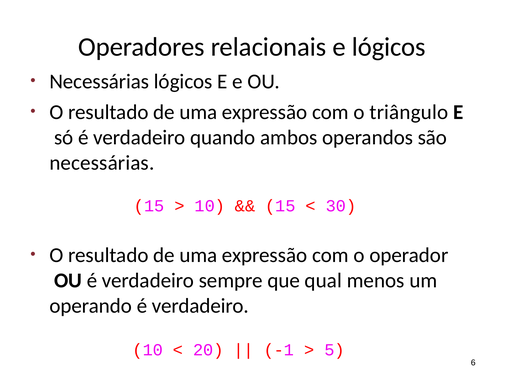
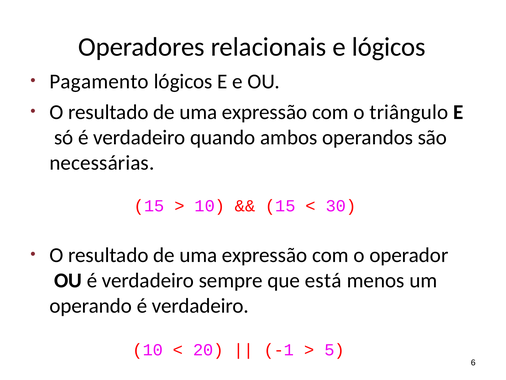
Necessárias: Necessárias -> Pagamento (99, 82)
qual: qual -> está (323, 280)
